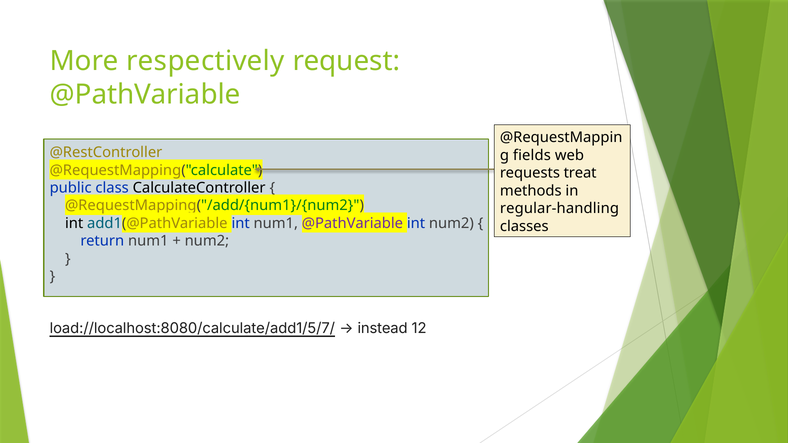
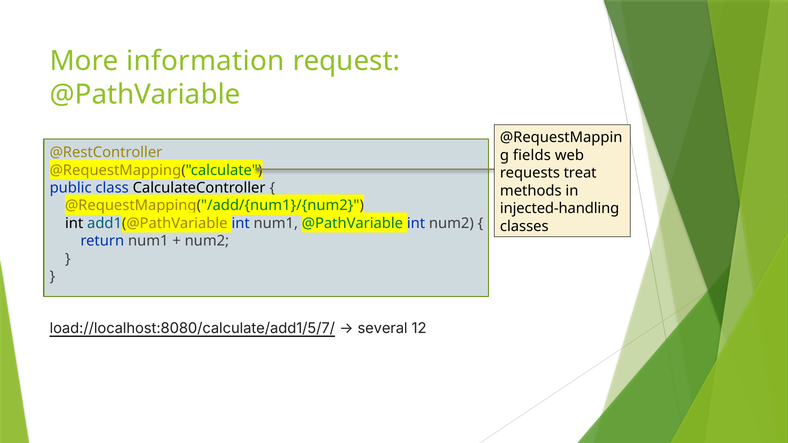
respectively: respectively -> information (205, 61)
regular-handling: regular-handling -> injected-handling (560, 209)
@PathVariable colour: purple -> green (352, 223)
instead: instead -> several (383, 329)
